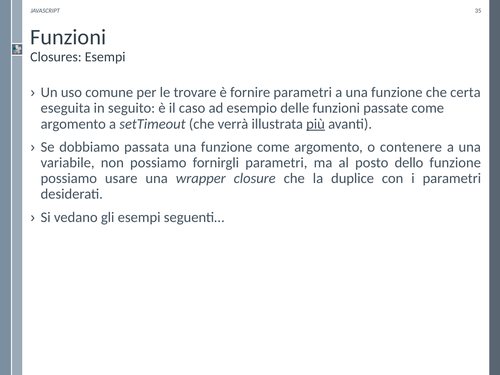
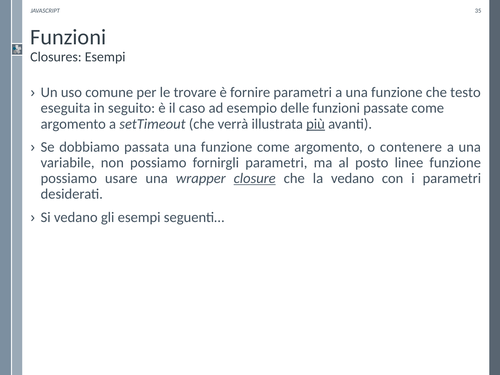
certa: certa -> testo (465, 92)
dello: dello -> linee (409, 163)
closure underline: none -> present (255, 178)
la duplice: duplice -> vedano (353, 178)
